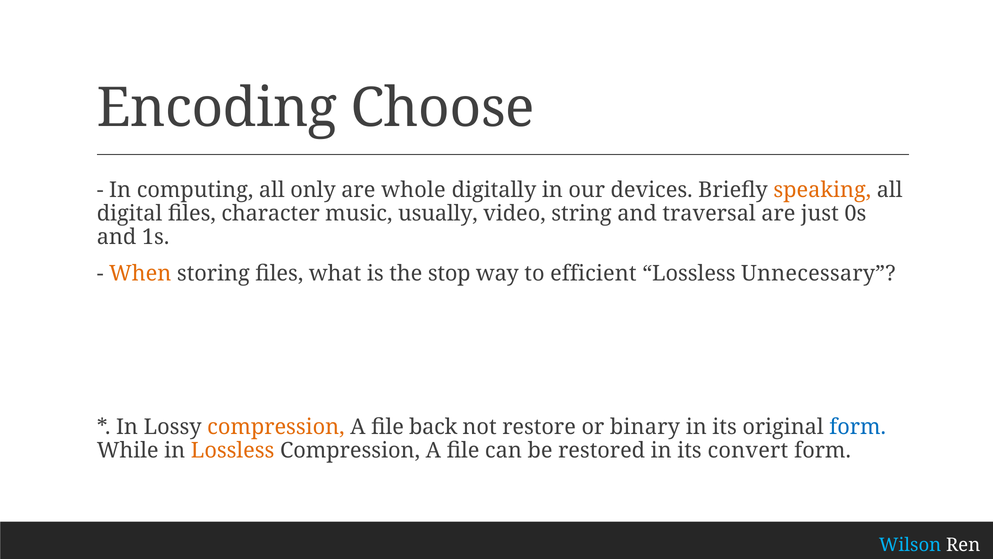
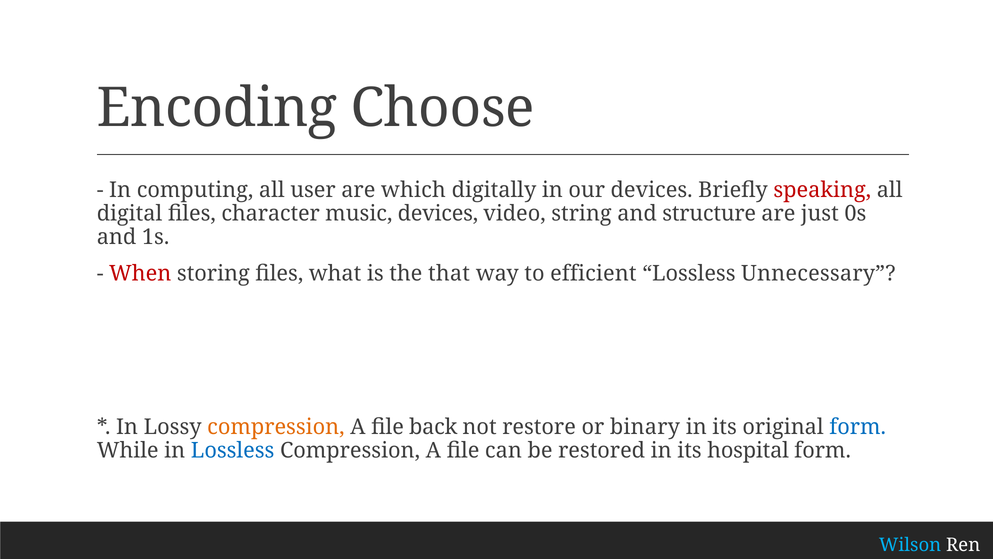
only: only -> user (313, 190)
whole: whole -> which (413, 190)
speaking colour: orange -> red (822, 190)
music usually: usually -> devices (438, 213)
traversal: traversal -> structure (709, 213)
When colour: orange -> red (140, 273)
stop: stop -> that (449, 273)
Lossless colour: orange -> blue (233, 450)
convert: convert -> hospital (748, 450)
